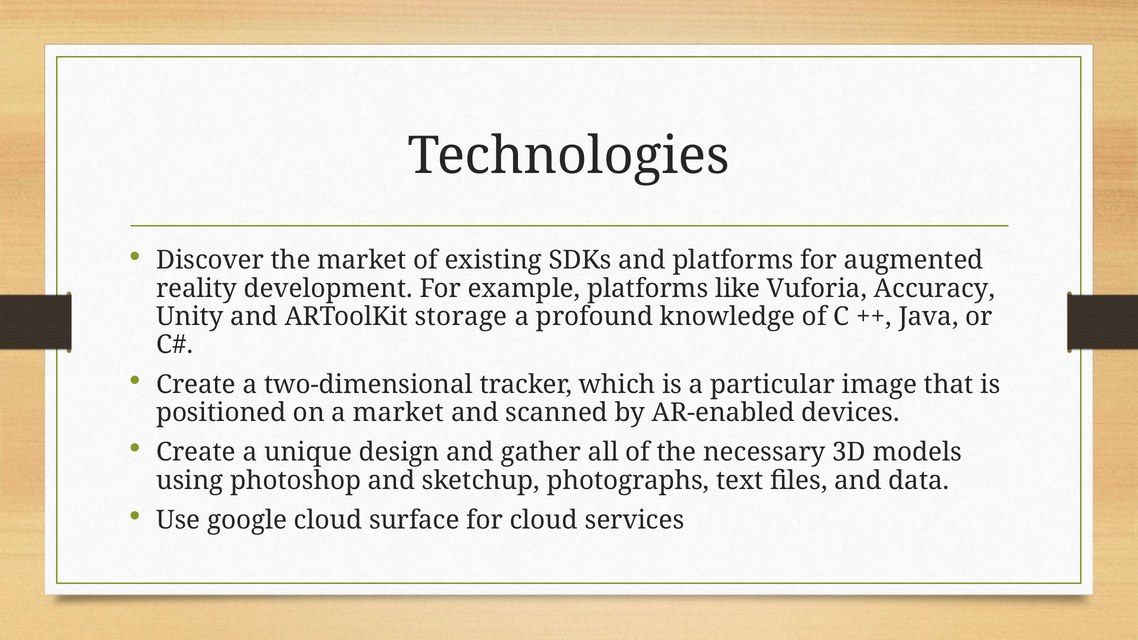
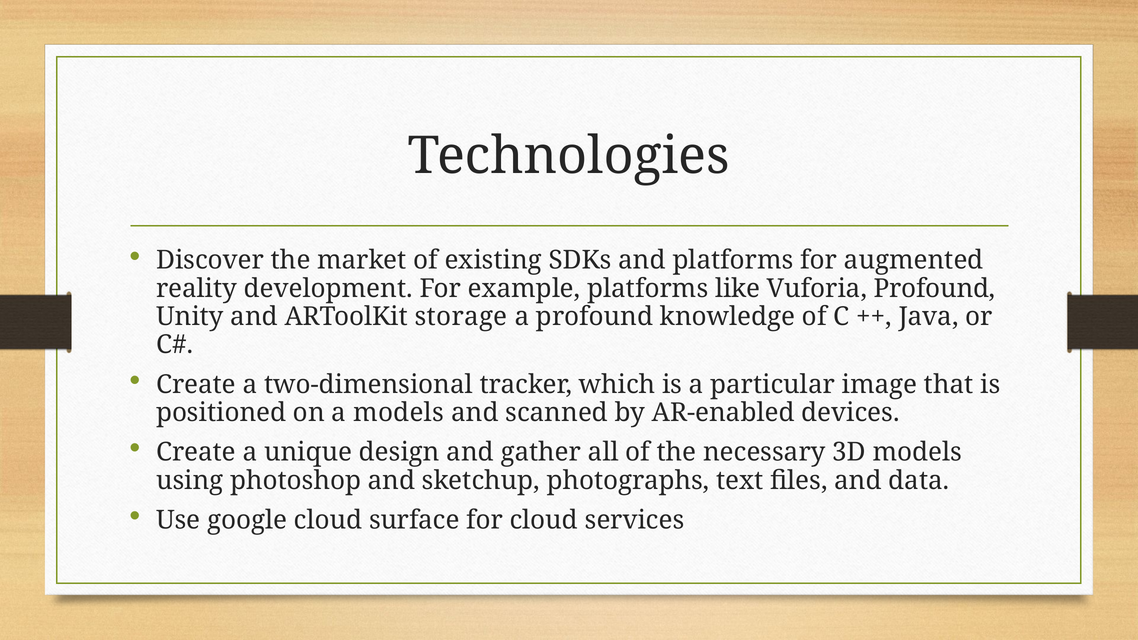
Vuforia Accuracy: Accuracy -> Profound (935, 289)
a market: market -> models (399, 413)
